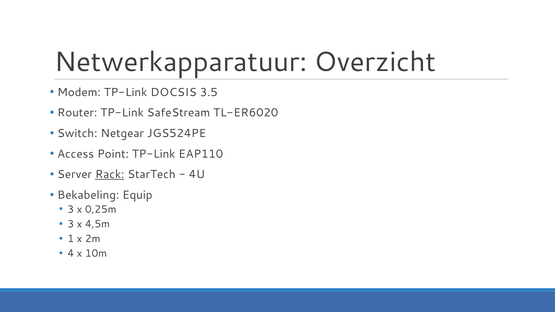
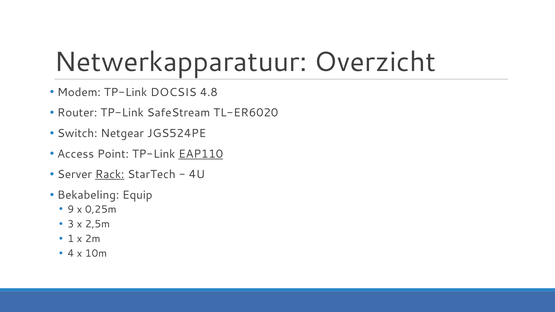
3.5: 3.5 -> 4.8 (209, 92)
EAP110 underline: none -> present (201, 154)
3: 3 -> 9 (71, 209)
4,5m: 4,5m -> 2,5m (97, 224)
